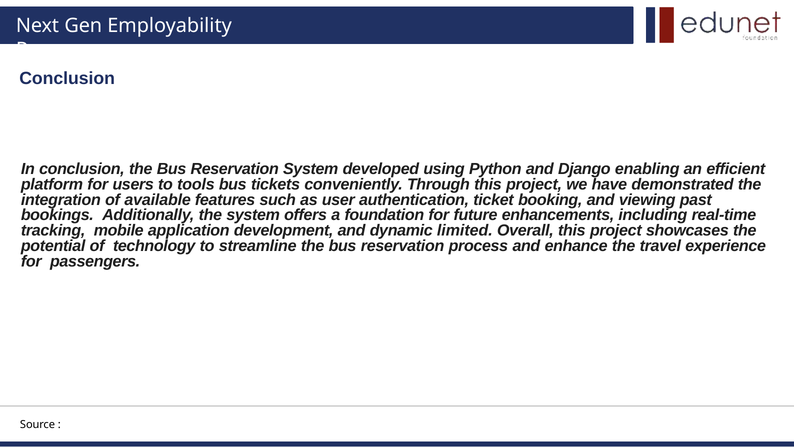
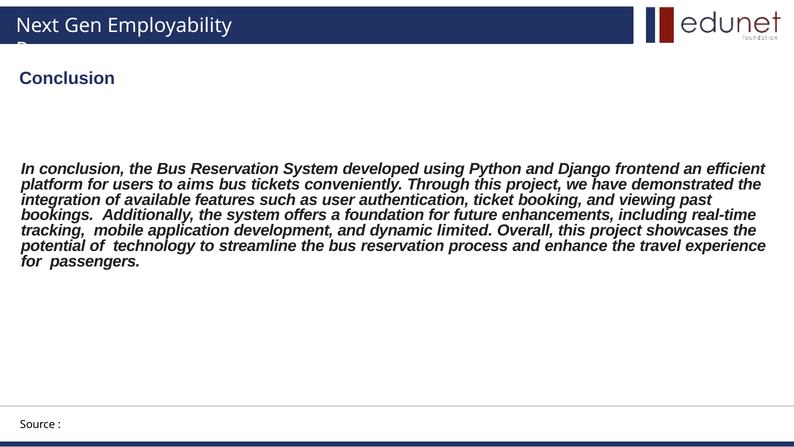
enabling: enabling -> frontend (647, 169)
tools: tools -> aims (196, 184)
